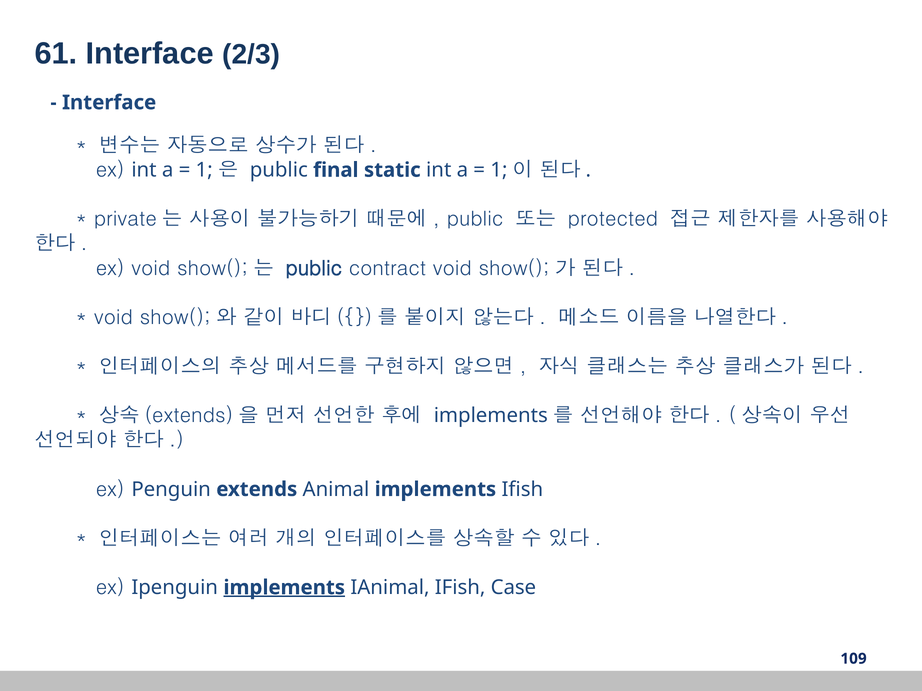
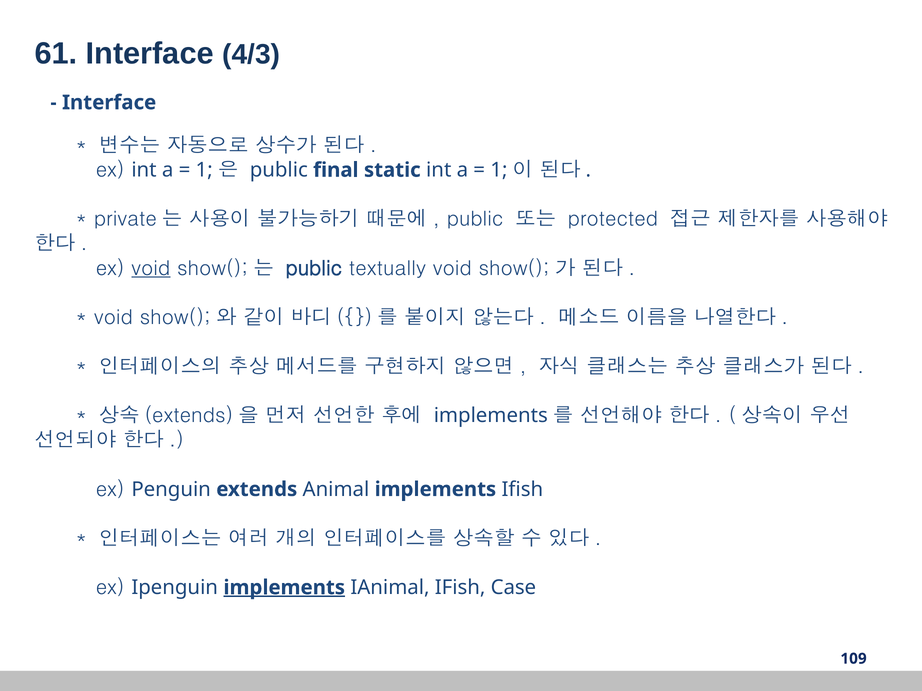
2/3: 2/3 -> 4/3 (251, 55)
void underline: none -> present (151, 268)
contract: contract -> textually (387, 268)
